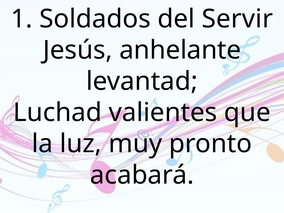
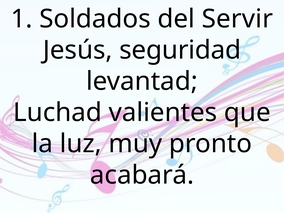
anhelante: anhelante -> seguridad (180, 50)
